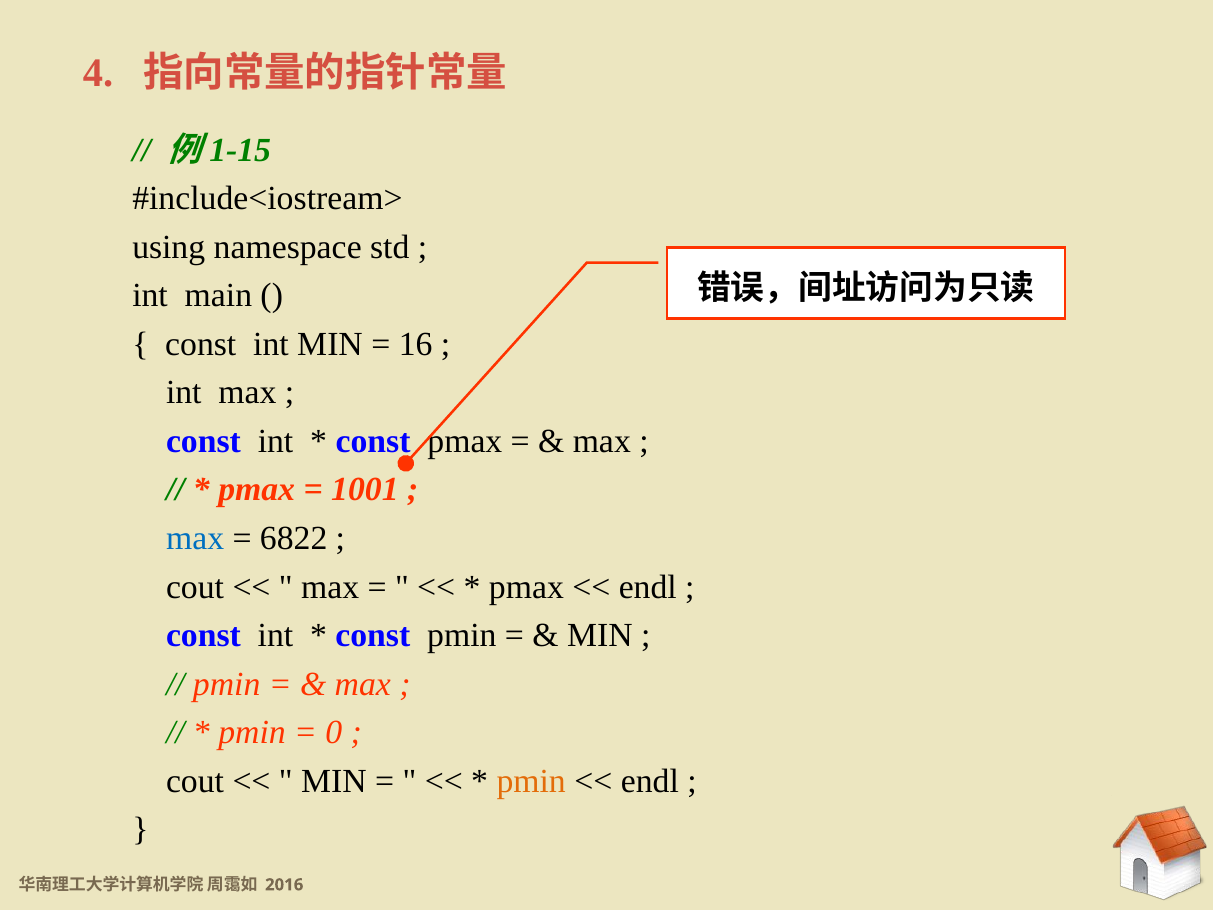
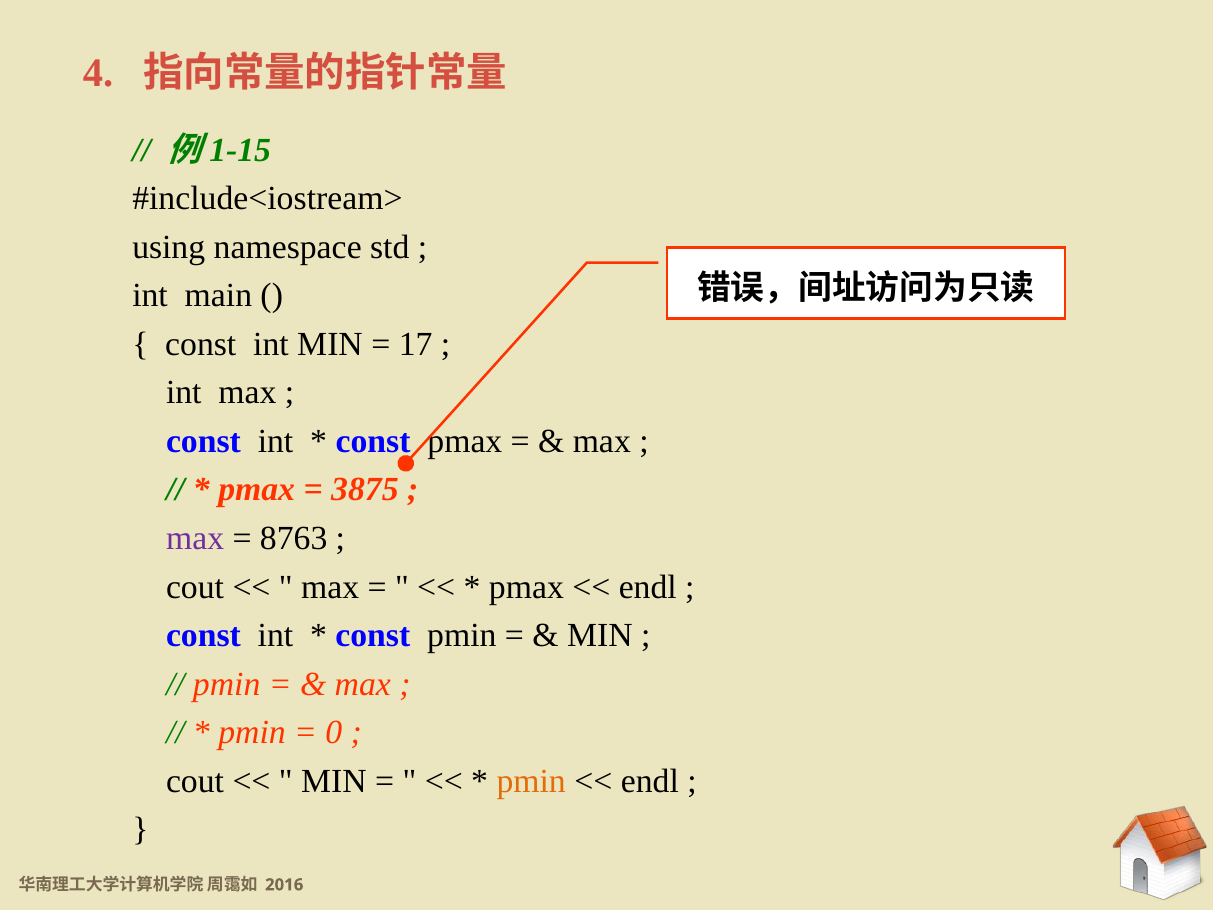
16: 16 -> 17 (416, 344)
1001: 1001 -> 3875 (365, 490)
max colour: blue -> purple (195, 538)
6822: 6822 -> 8763 (294, 538)
